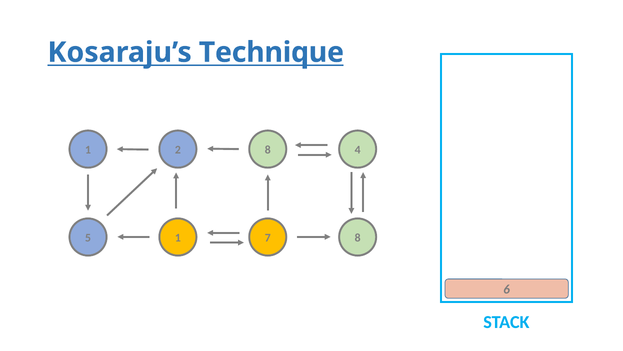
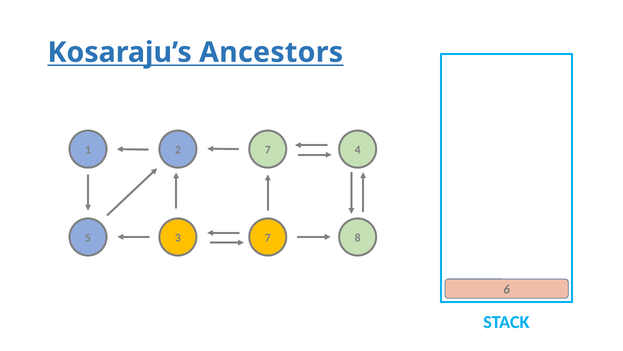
Technique: Technique -> Ancestors (271, 52)
2 8: 8 -> 7 (268, 150)
5 1: 1 -> 3 (178, 237)
